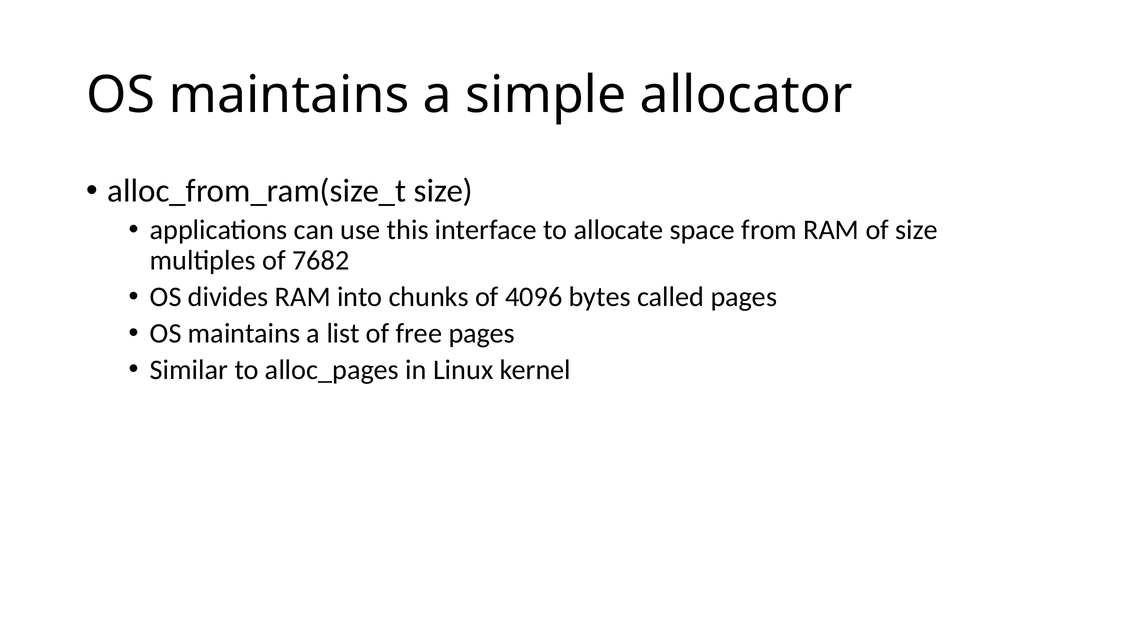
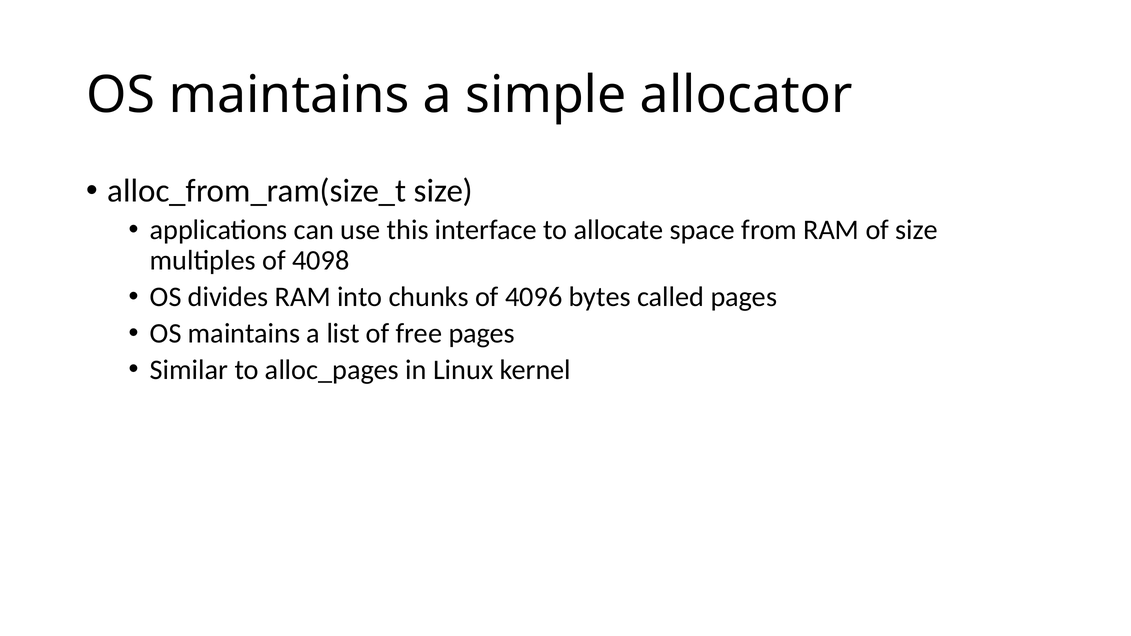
7682: 7682 -> 4098 (321, 261)
